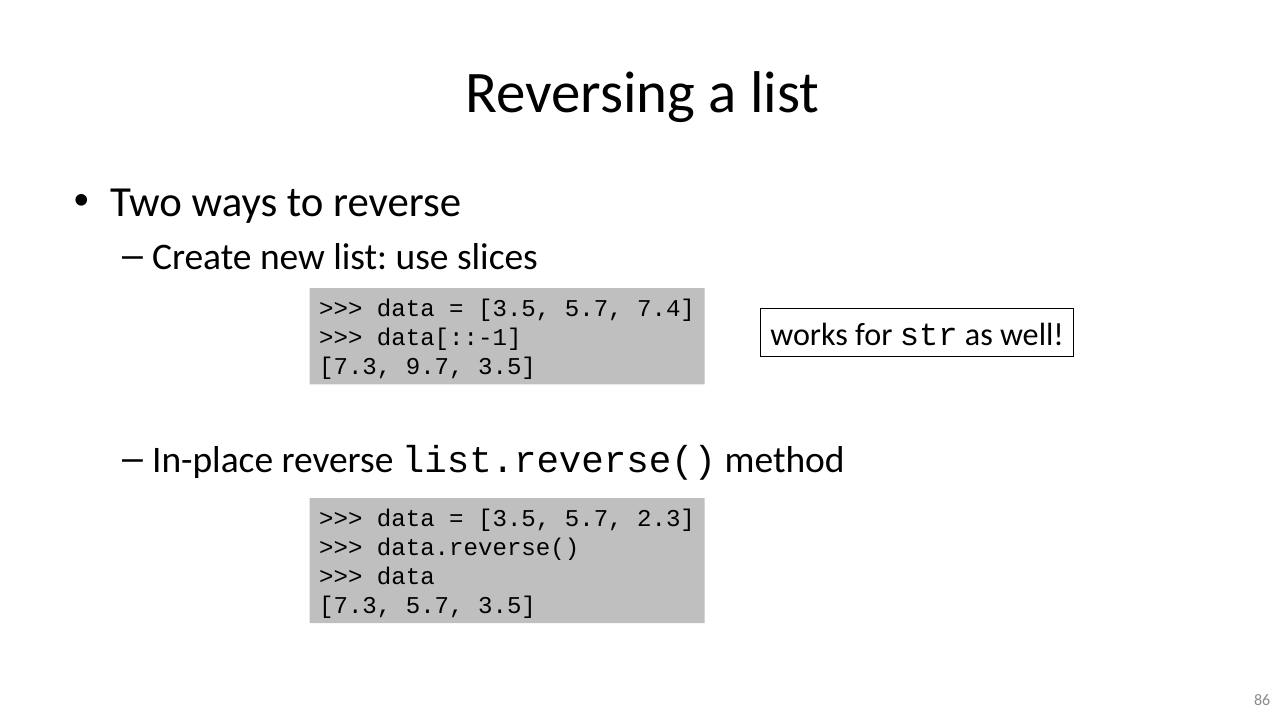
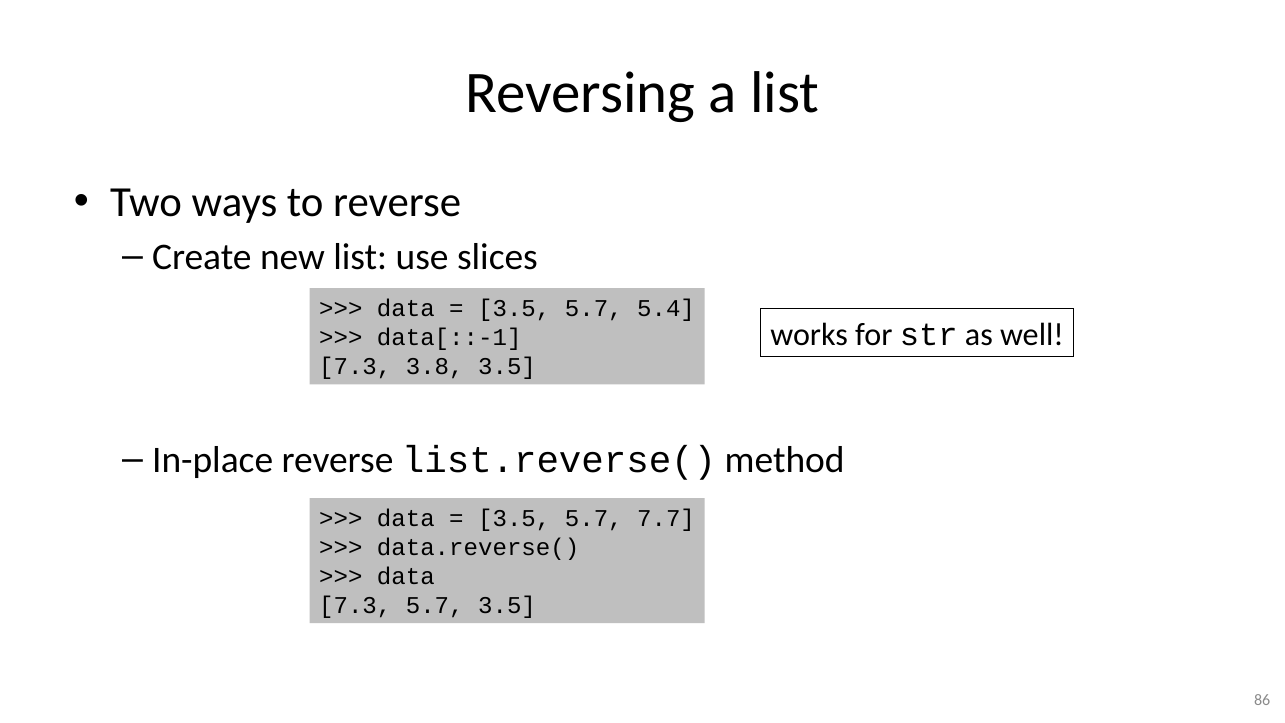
7.4: 7.4 -> 5.4 (666, 309)
9.7: 9.7 -> 3.8 (435, 367)
2.3: 2.3 -> 7.7 (666, 519)
